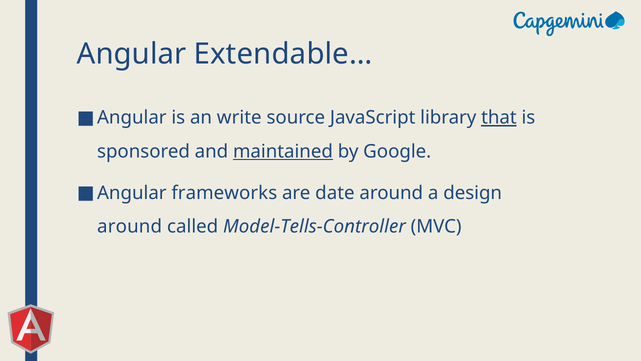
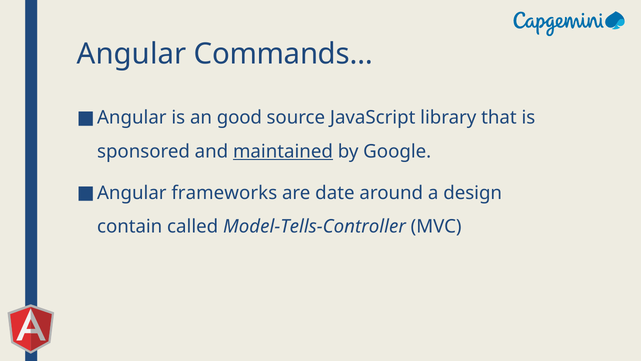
Extendable…: Extendable… -> Commands… (283, 54)
write: write -> good (239, 118)
that underline: present -> none (499, 118)
around: around -> contain (130, 226)
